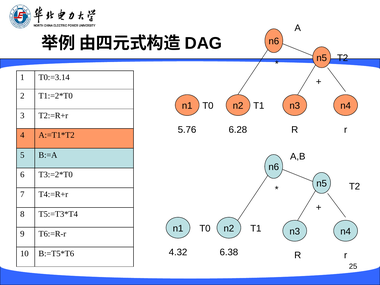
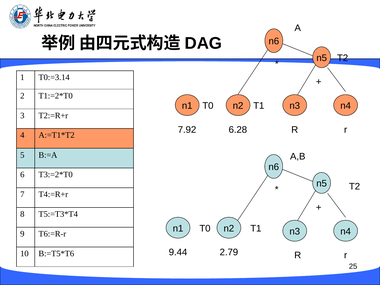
5.76: 5.76 -> 7.92 (187, 130)
4.32: 4.32 -> 9.44 (178, 252)
6.38: 6.38 -> 2.79 (229, 252)
